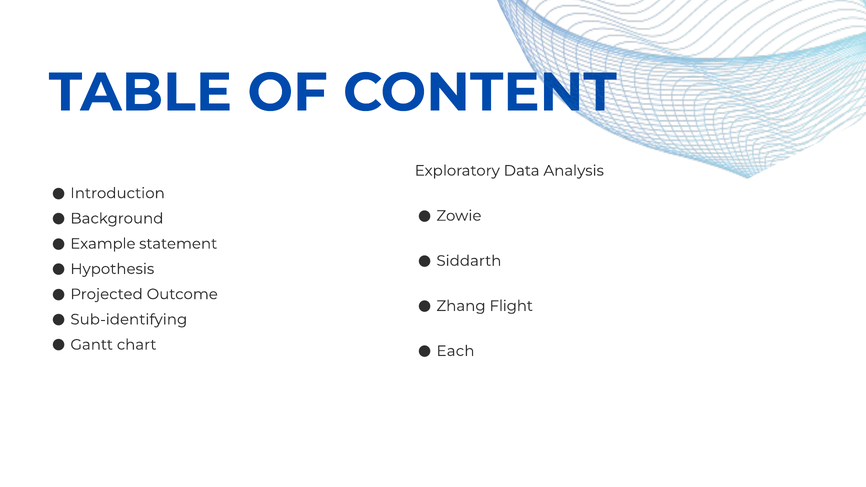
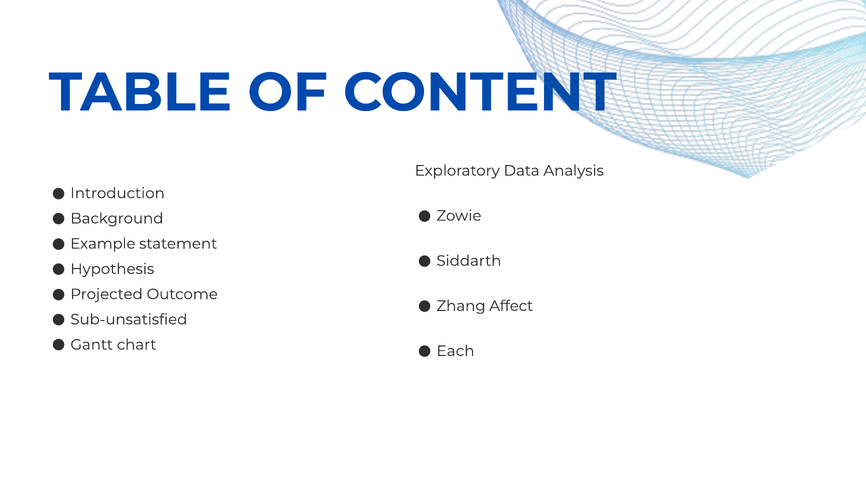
Flight: Flight -> Affect (511, 306)
Sub-identifying: Sub-identifying -> Sub-unsatisfied (129, 320)
